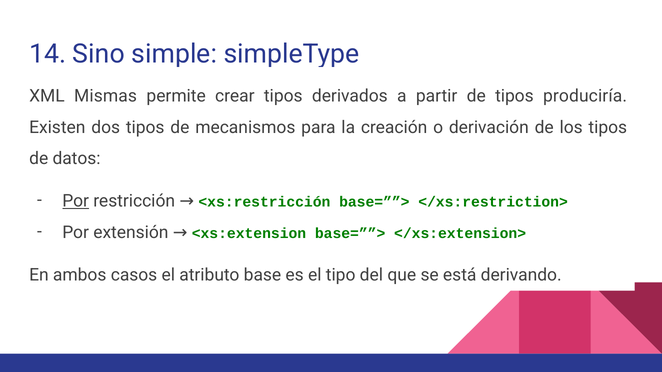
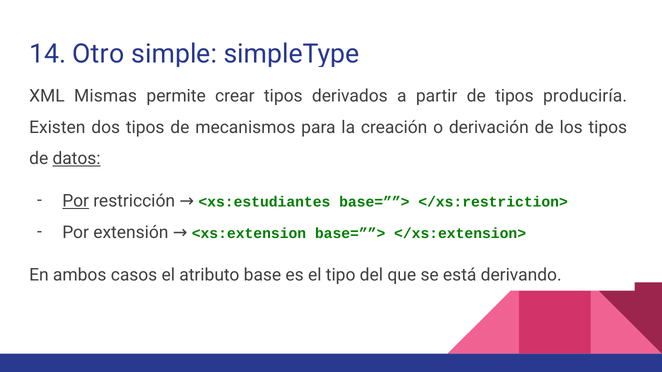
Sino: Sino -> Otro (98, 54)
datos underline: none -> present (77, 159)
<xs:restricción: <xs:restricción -> <xs:estudiantes (264, 202)
